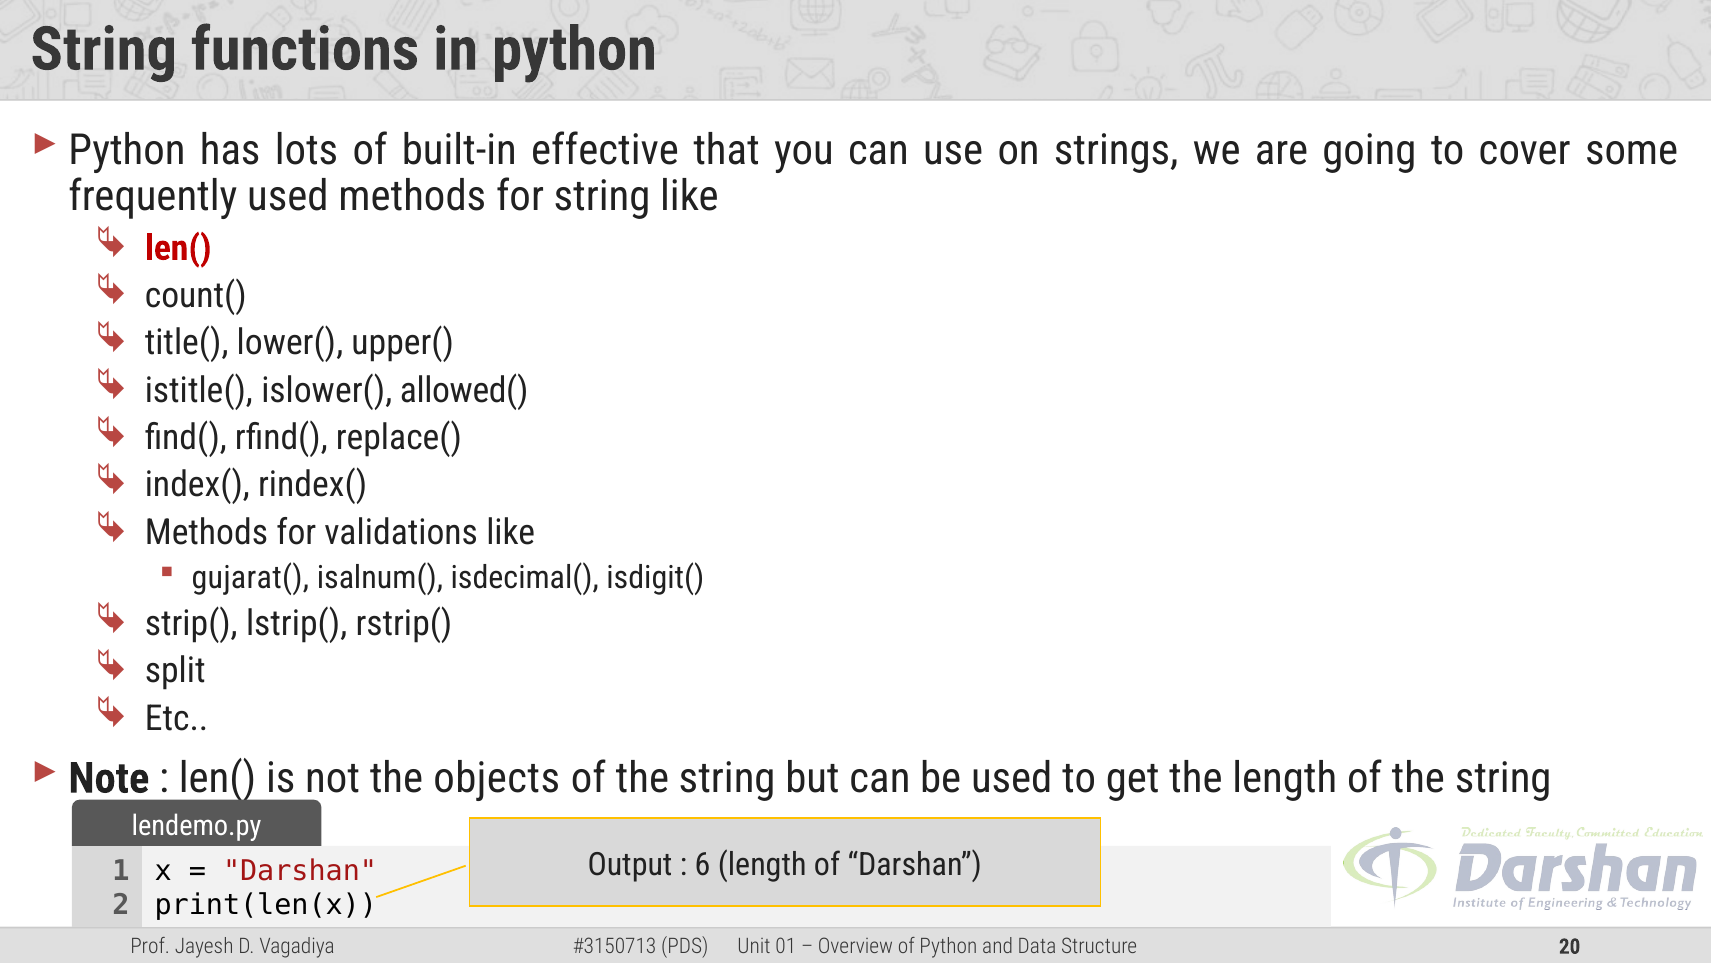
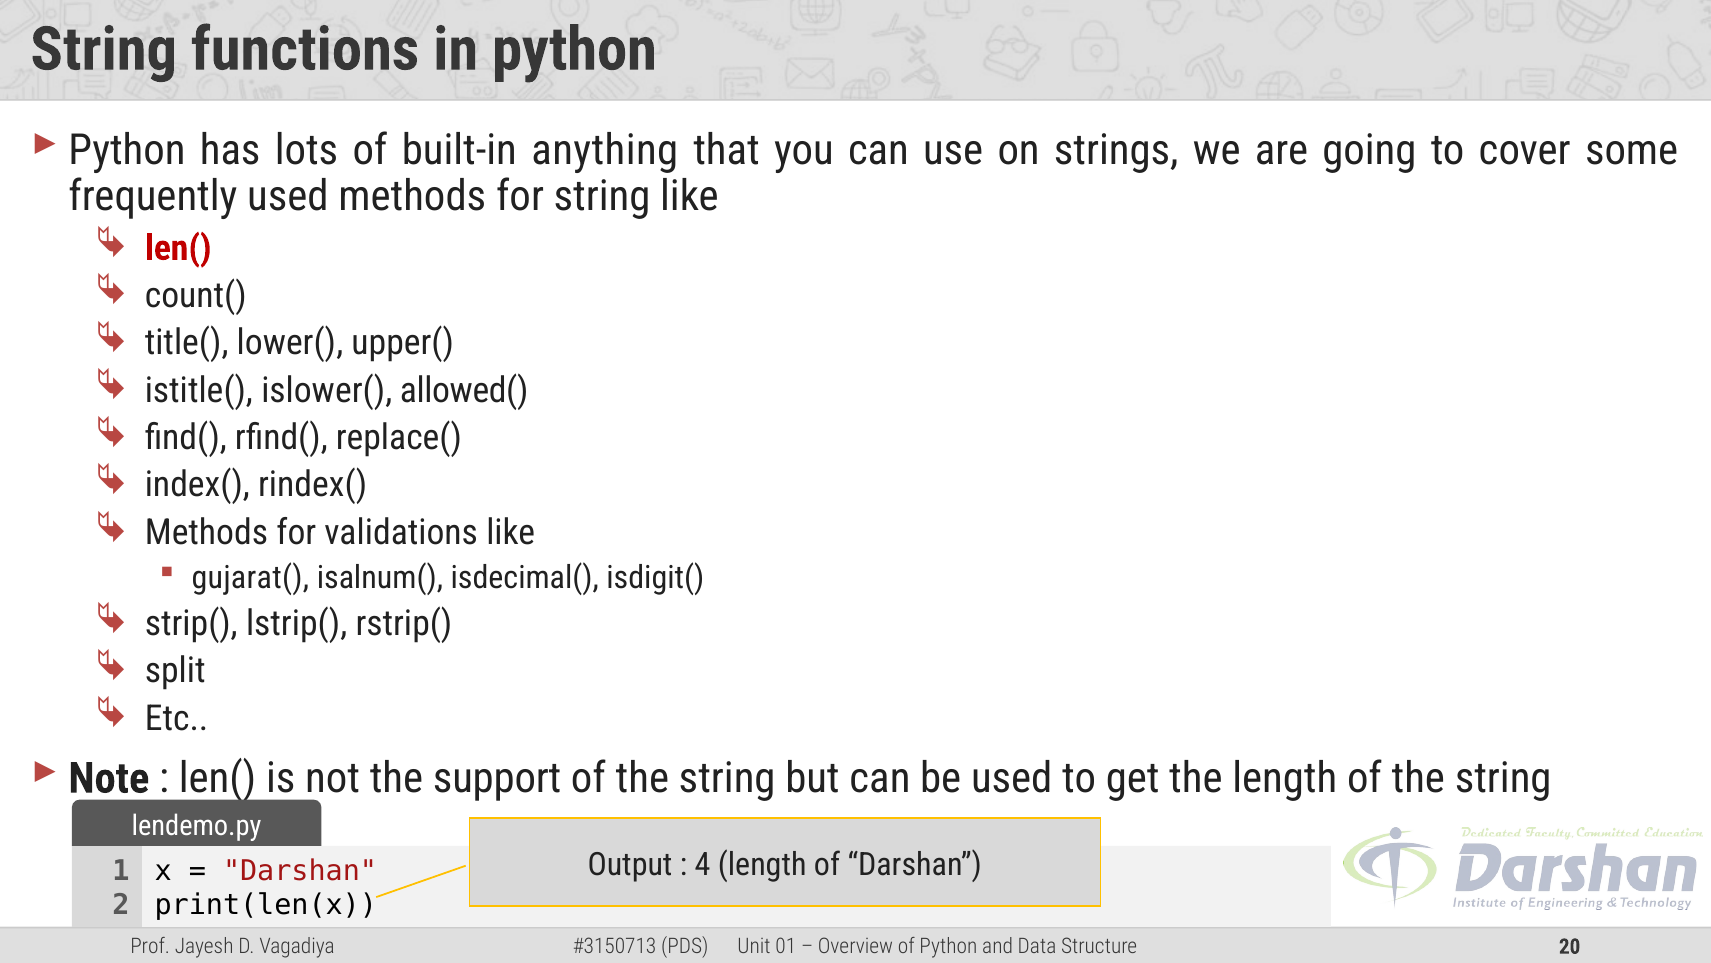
effective: effective -> anything (605, 150)
objects: objects -> support (497, 778)
6: 6 -> 4 (702, 864)
